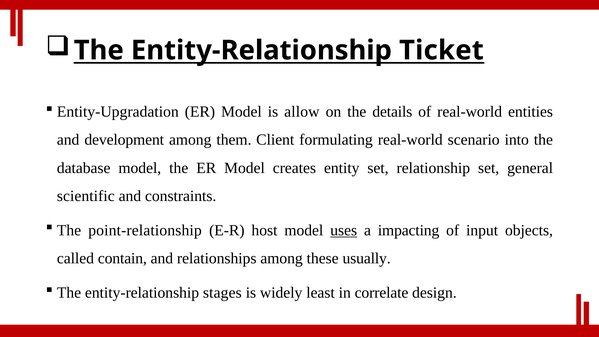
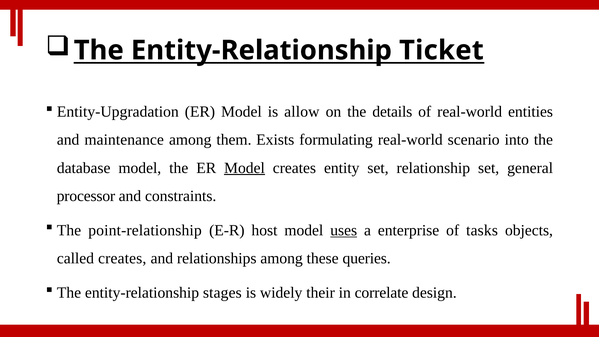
development: development -> maintenance (124, 140)
Client: Client -> Exists (275, 140)
Model underline: none -> present (245, 168)
scientific: scientific -> processor (86, 196)
impacting: impacting -> enterprise (409, 230)
input: input -> tasks (482, 230)
called contain: contain -> creates (122, 258)
usually: usually -> queries (367, 258)
least: least -> their (321, 293)
